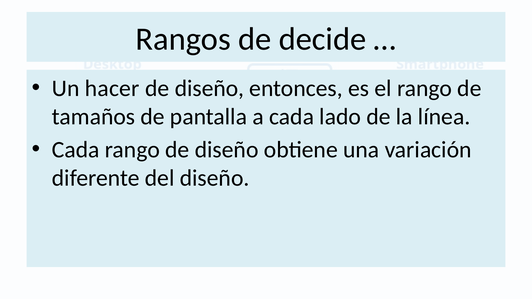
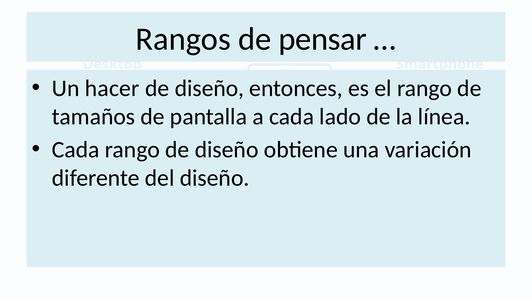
decide: decide -> pensar (323, 39)
